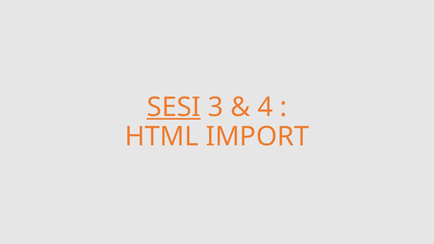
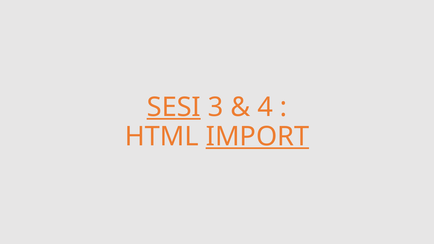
IMPORT underline: none -> present (257, 137)
